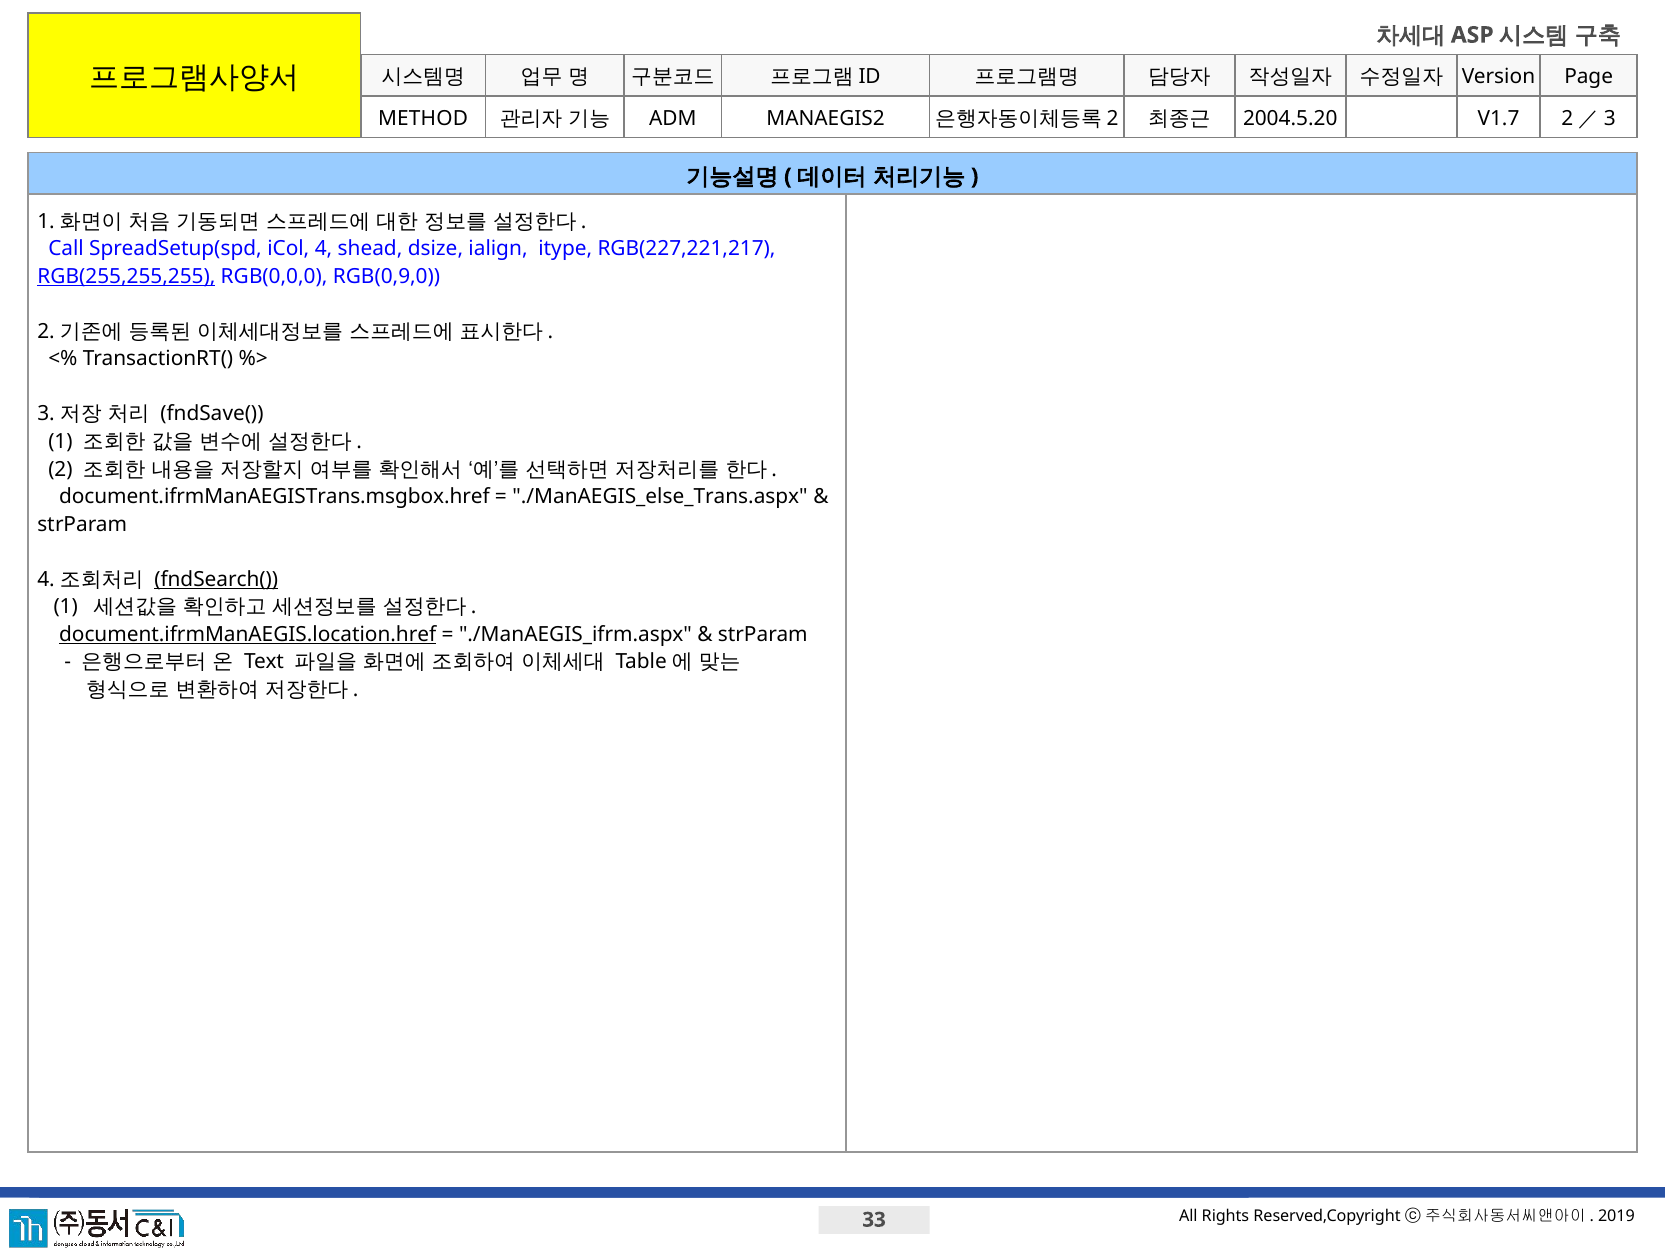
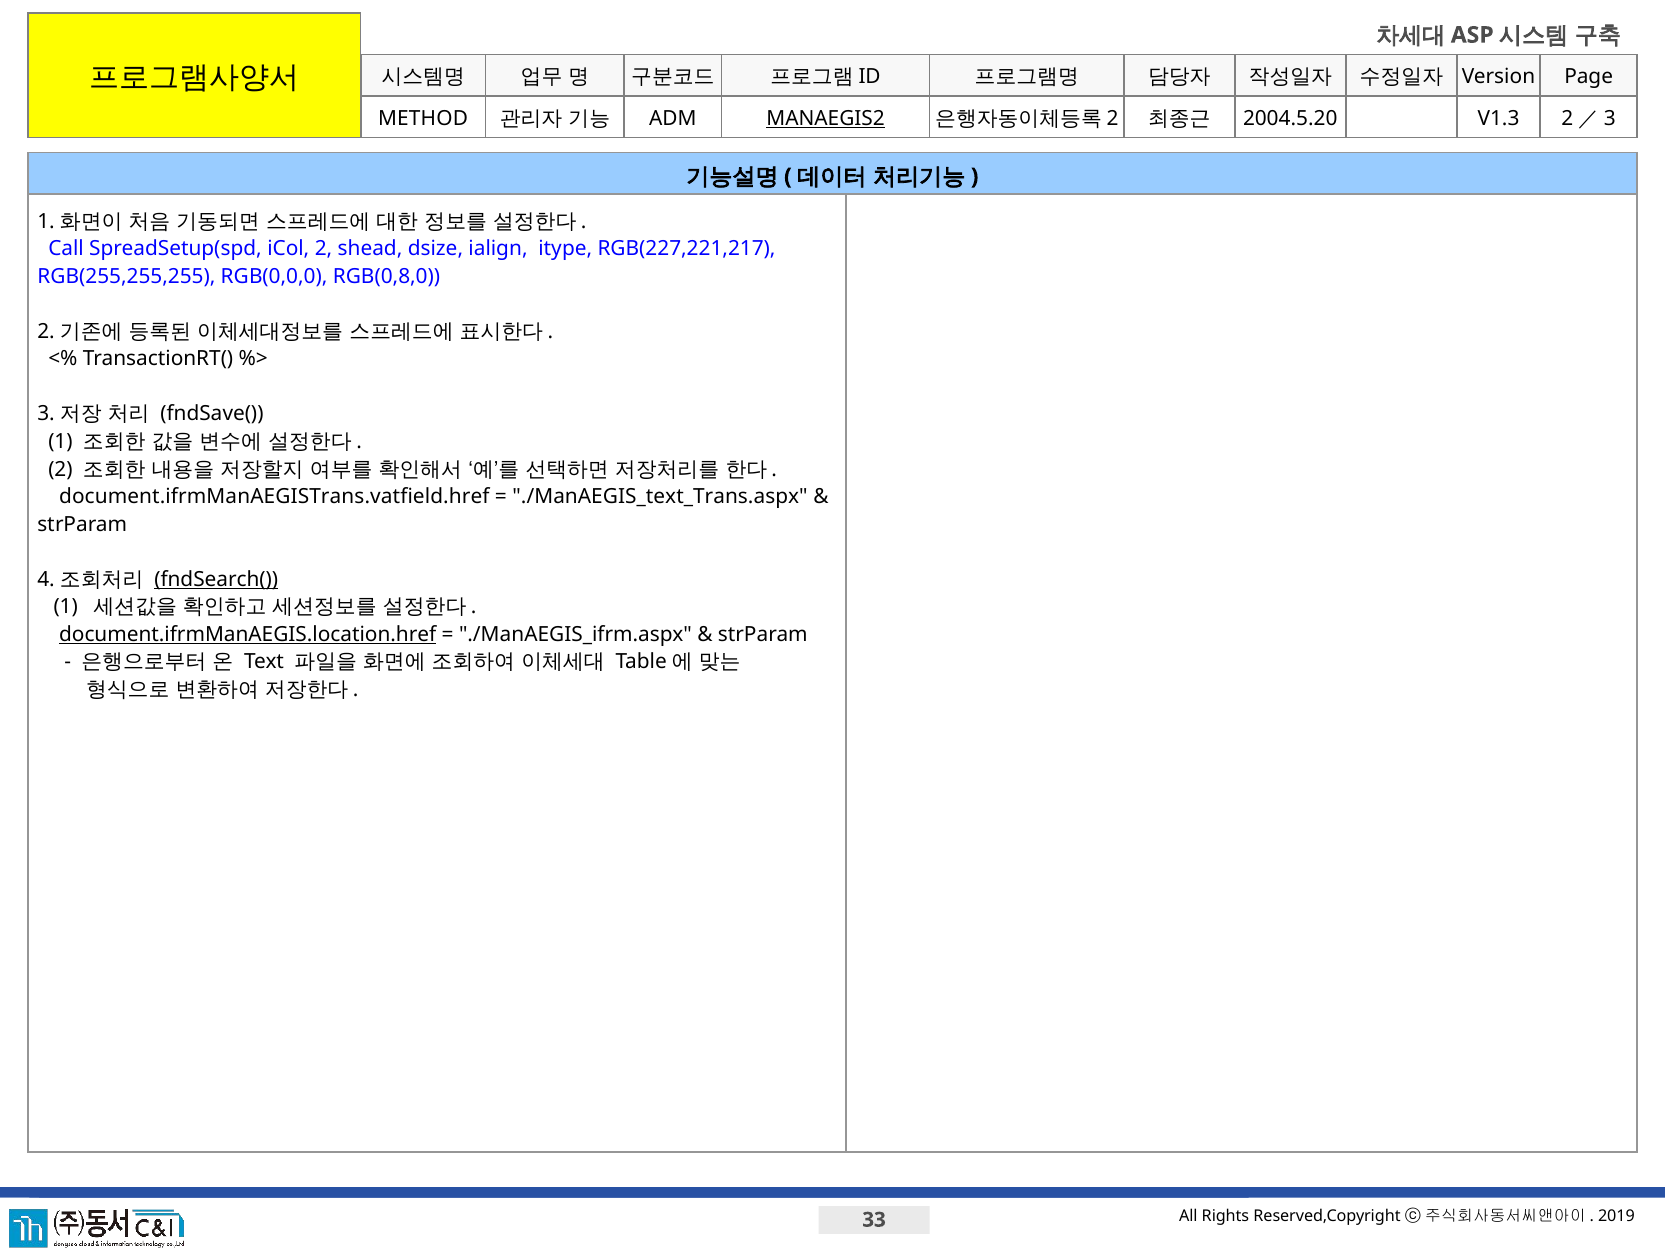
V1.7: V1.7 -> V1.3 (1499, 118)
MANAEGIS2 underline: none -> present (826, 118)
iCol 4: 4 -> 2 (324, 249)
RGB(255,255,255 underline: present -> none (126, 276)
RGB(0,9,0: RGB(0,9,0 -> RGB(0,8,0 (387, 276)
document.ifrmManAEGISTrans.msgbox.href: document.ifrmManAEGISTrans.msgbox.href -> document.ifrmManAEGISTrans.vatfield.href (274, 497)
./ManAEGIS_else_Trans.aspx: ./ManAEGIS_else_Trans.aspx -> ./ManAEGIS_text_Trans.aspx (660, 497)
